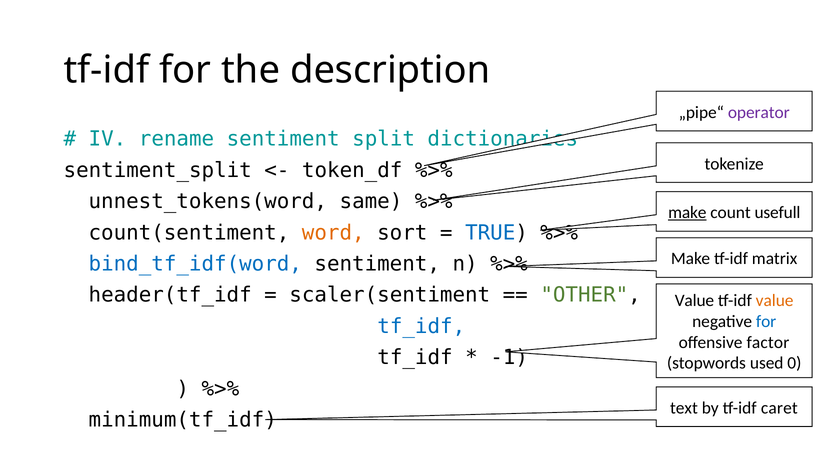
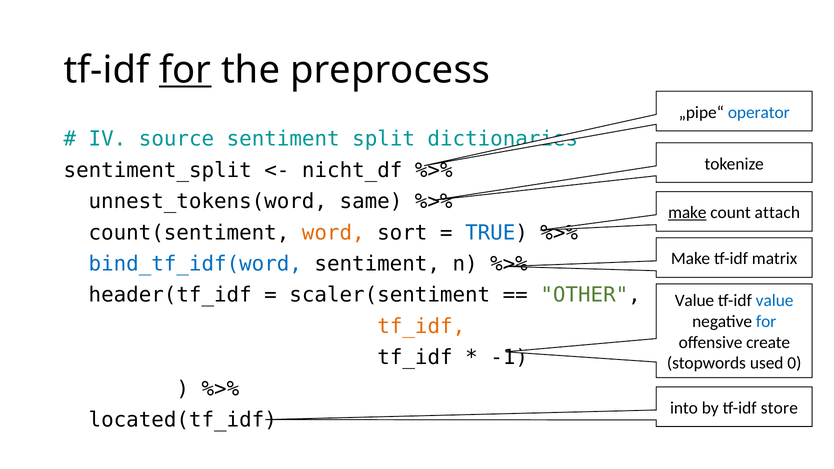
for underline: none -> present (185, 70)
description: description -> preprocess (390, 70)
operator colour: purple -> blue (759, 112)
rename: rename -> source (176, 139)
token_df: token_df -> nicht_df (352, 170)
usefull: usefull -> attach (777, 213)
value colour: orange -> blue (775, 301)
tf_idf colour: blue -> orange (421, 326)
factor: factor -> create (768, 342)
text: text -> into (684, 408)
caret: caret -> store (779, 408)
minimum(tf_idf: minimum(tf_idf -> located(tf_idf (183, 420)
